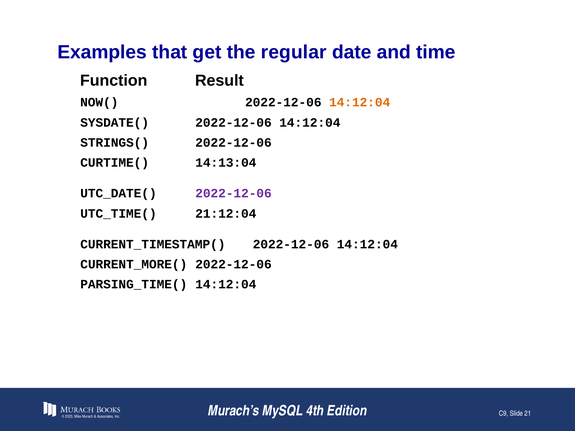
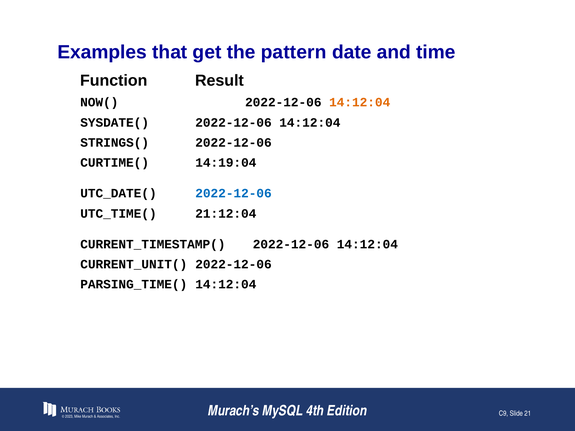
regular: regular -> pattern (294, 52)
14:13:04: 14:13:04 -> 14:19:04 (226, 163)
2022-12-06 colour: purple -> blue (234, 194)
CURRENT_MORE(: CURRENT_MORE( -> CURRENT_UNIT( (134, 264)
